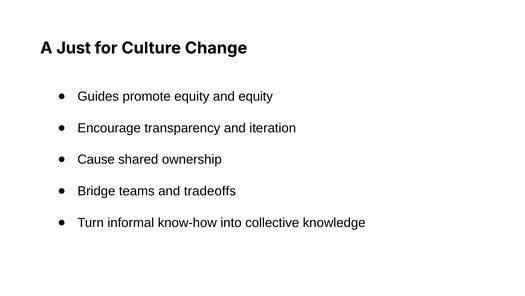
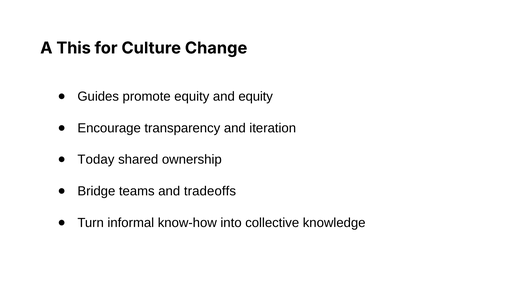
Just: Just -> This (74, 48)
Cause: Cause -> Today (96, 159)
